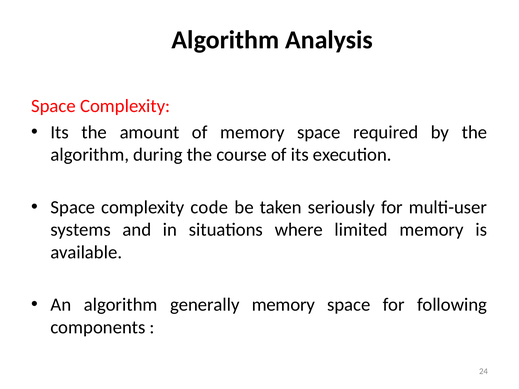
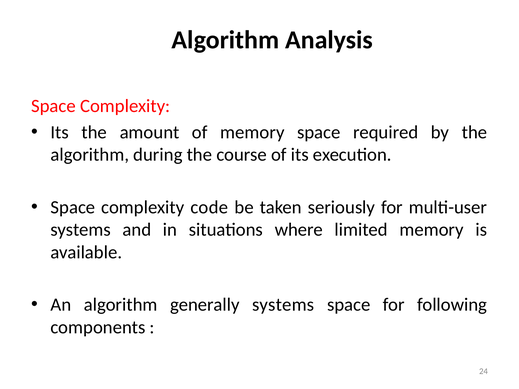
generally memory: memory -> systems (283, 305)
